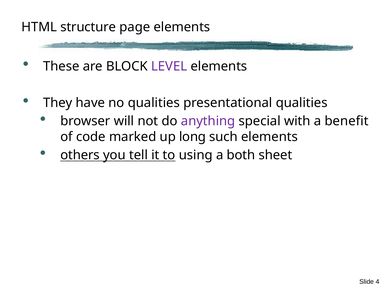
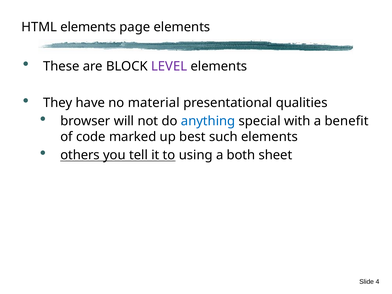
HTML structure: structure -> elements (88, 27)
no qualities: qualities -> material (154, 103)
anything colour: purple -> blue (208, 121)
long: long -> best (192, 137)
